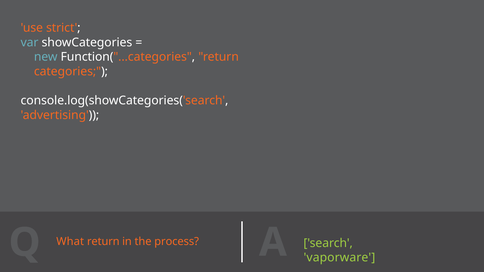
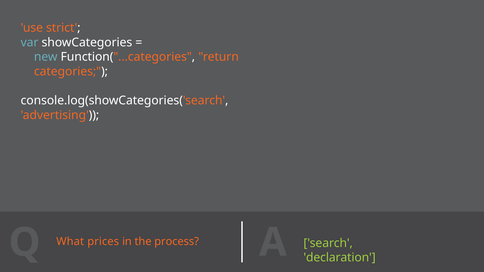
What return: return -> prices (103, 242)
vaporware: vaporware -> declaration (340, 258)
